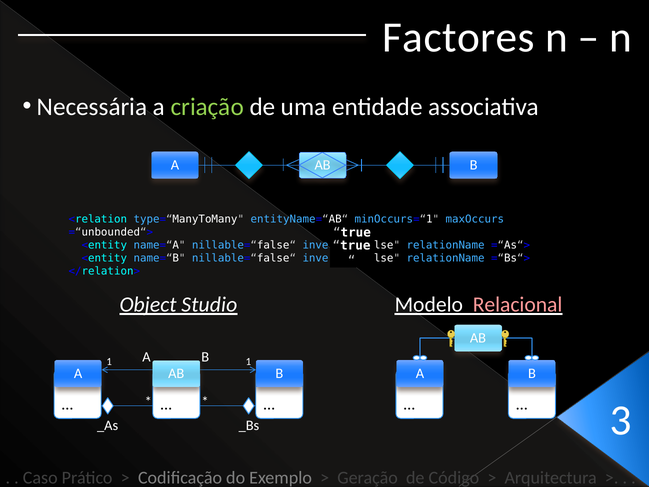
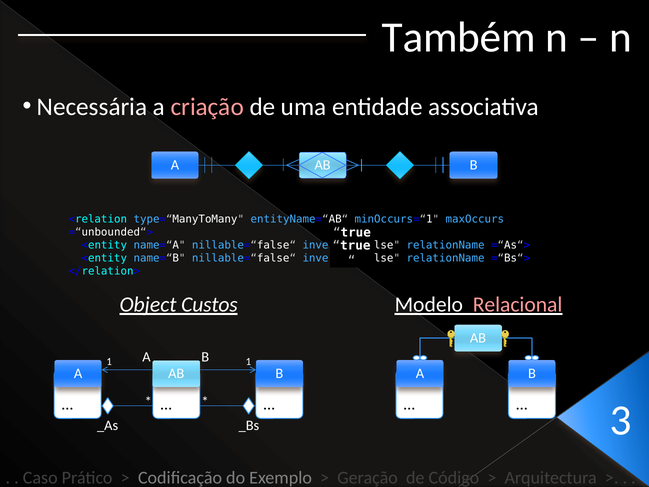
Factores: Factores -> Também (459, 38)
criação colour: light green -> pink (207, 107)
Studio: Studio -> Custos (209, 304)
